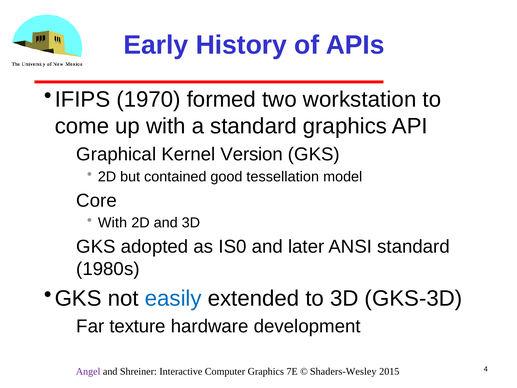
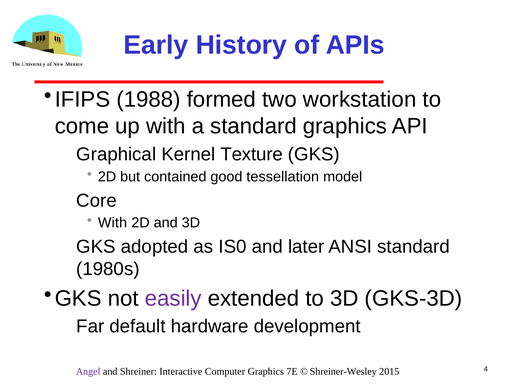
1970: 1970 -> 1988 (149, 99)
Version: Version -> Texture (252, 154)
easily colour: blue -> purple (173, 298)
texture: texture -> default (137, 326)
Shaders-Wesley: Shaders-Wesley -> Shreiner-Wesley (343, 371)
